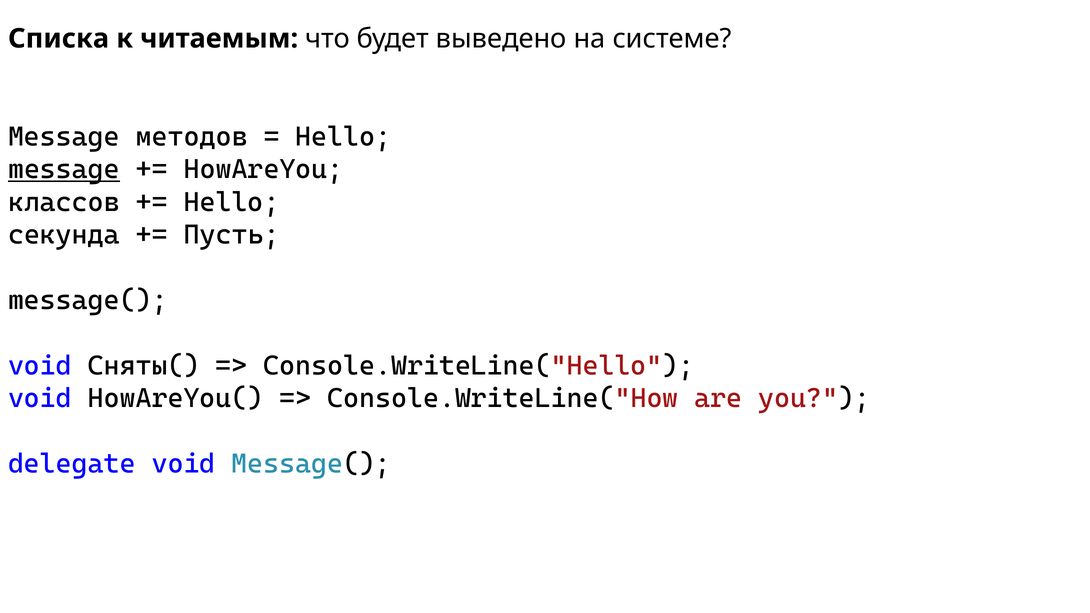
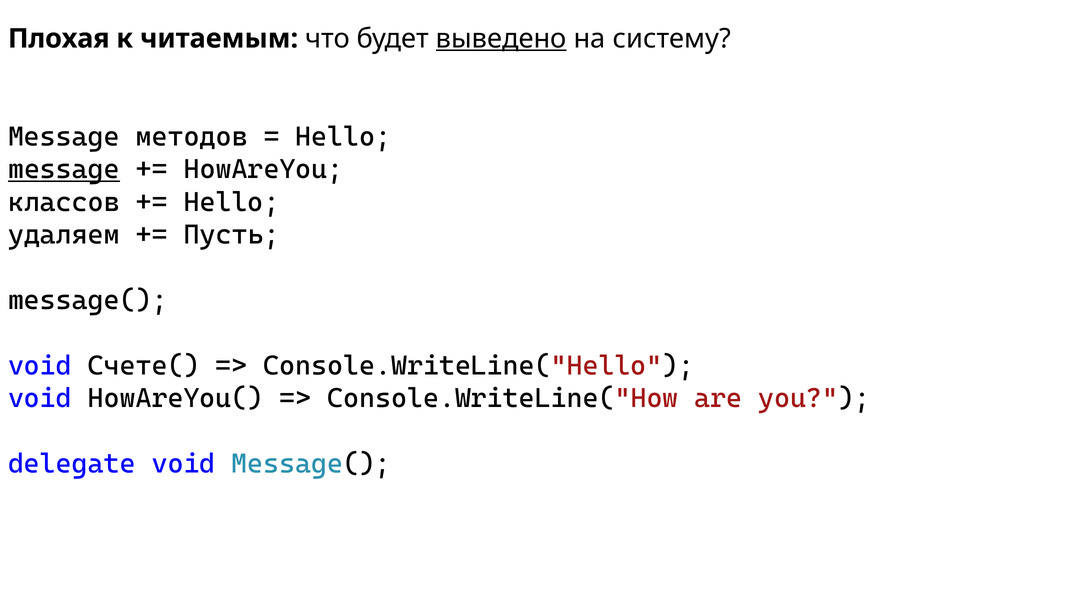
Списка: Списка -> Плохая (59, 39)
выведено underline: none -> present (501, 39)
системе: системе -> систему (672, 39)
секунда: секунда -> удаляем (64, 235)
Сняты(: Сняты( -> Счете( (144, 366)
